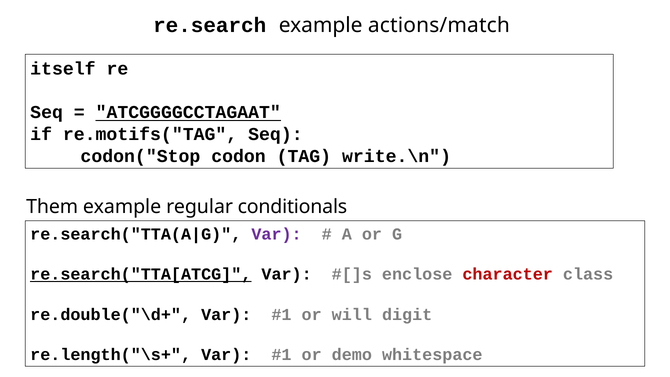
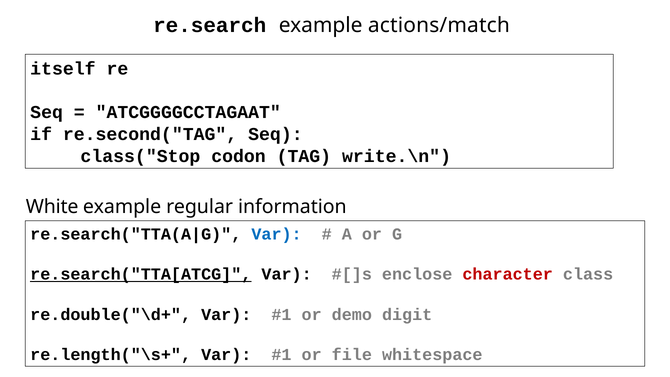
ATCGGGGCCTAGAAT underline: present -> none (188, 112)
re.motifs("TAG: re.motifs("TAG -> re.second("TAG (150, 134)
codon("Stop: codon("Stop -> class("Stop (140, 156)
Them: Them -> White (52, 207)
conditionals: conditionals -> information (292, 207)
Var colour: purple -> blue (277, 234)
will: will -> demo (352, 315)
demo: demo -> file (352, 355)
